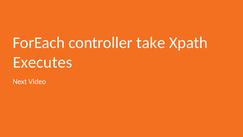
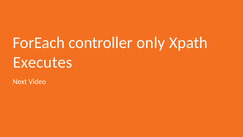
take: take -> only (151, 43)
